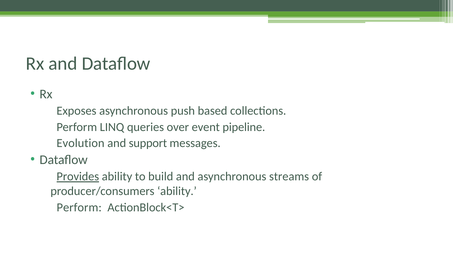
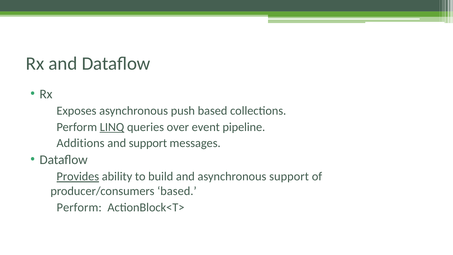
LINQ underline: none -> present (112, 127)
Evolution: Evolution -> Additions (81, 143)
asynchronous streams: streams -> support (289, 176)
producer/consumers ability: ability -> based (177, 191)
